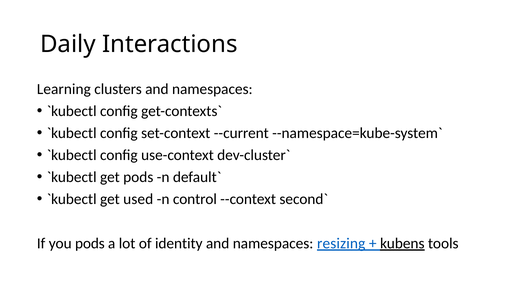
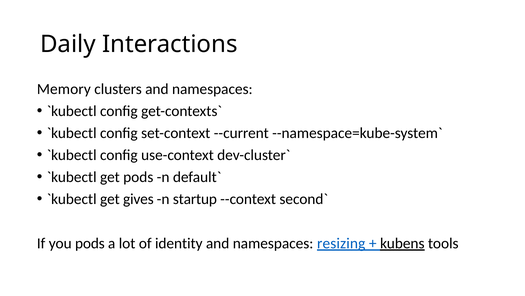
Learning: Learning -> Memory (64, 89)
used: used -> gives (138, 199)
control: control -> startup (195, 199)
